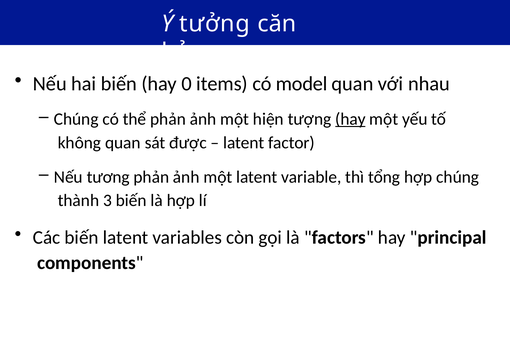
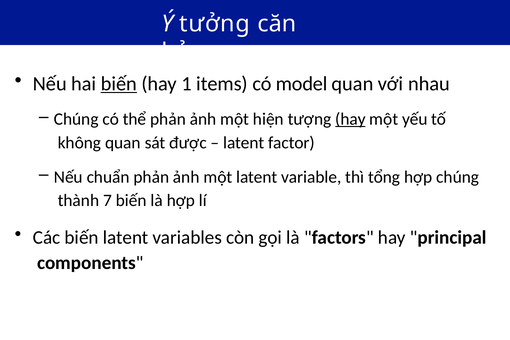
biến underline: none -> present (119, 84)
0: 0 -> 1 (187, 84)
tương: tương -> chuẩn (108, 177)
3: 3 -> 7 (107, 201)
